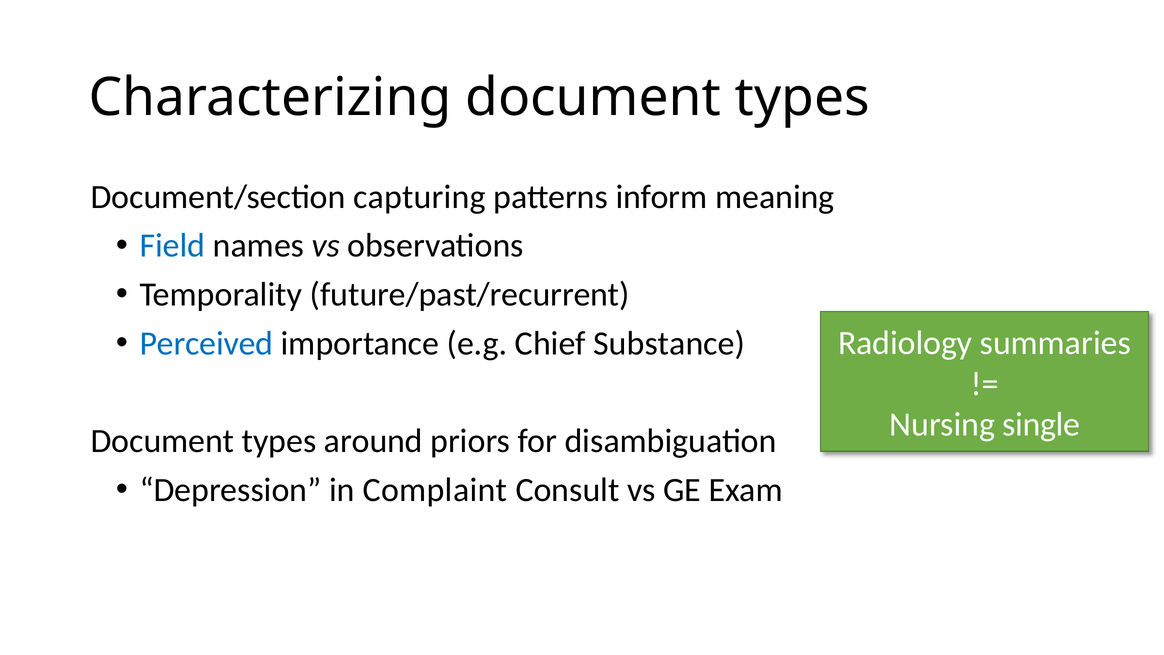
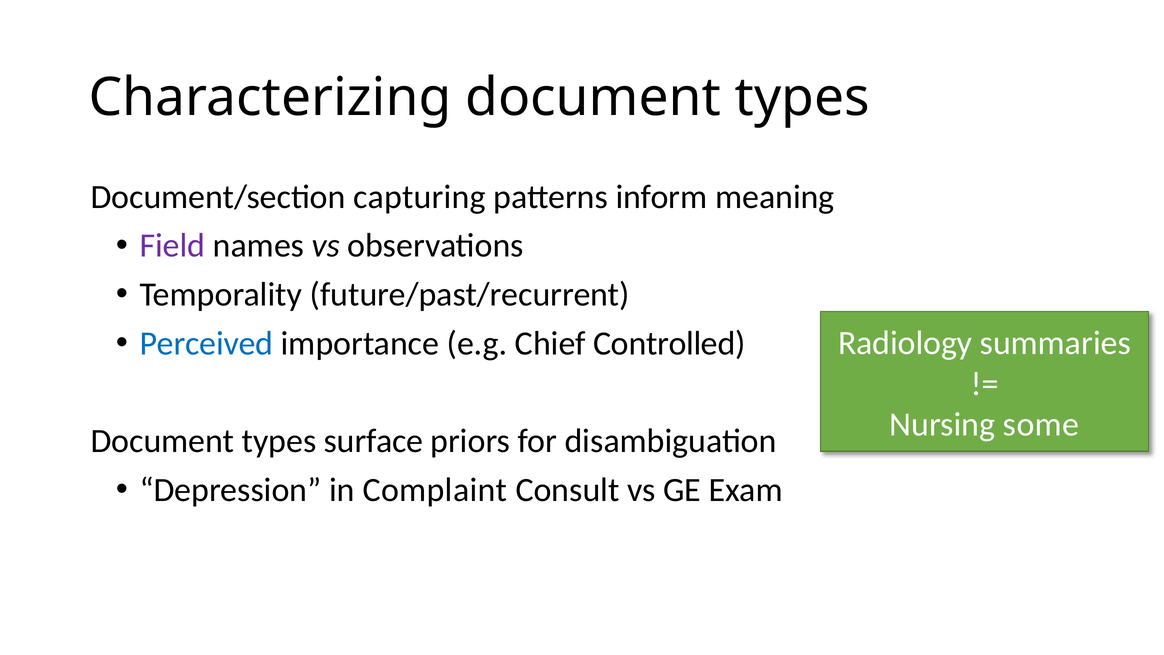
Field colour: blue -> purple (172, 246)
Substance: Substance -> Controlled (669, 343)
single: single -> some (1041, 424)
around: around -> surface (373, 441)
